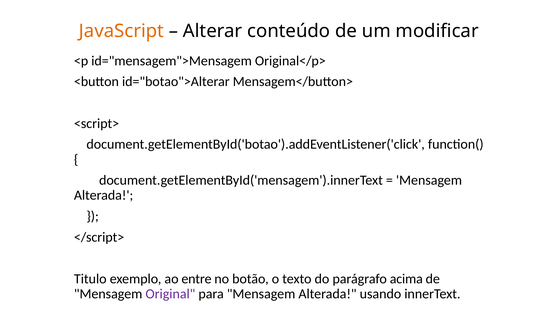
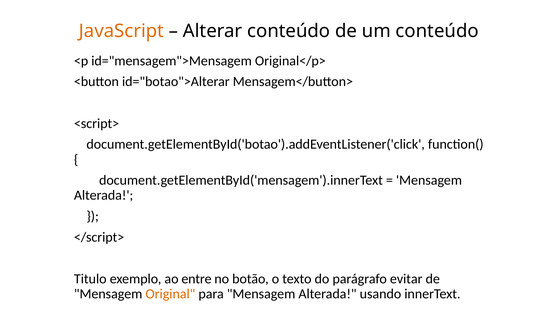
um modificar: modificar -> conteúdo (437, 31)
acima: acima -> evitar (406, 279)
Original colour: purple -> orange (170, 294)
